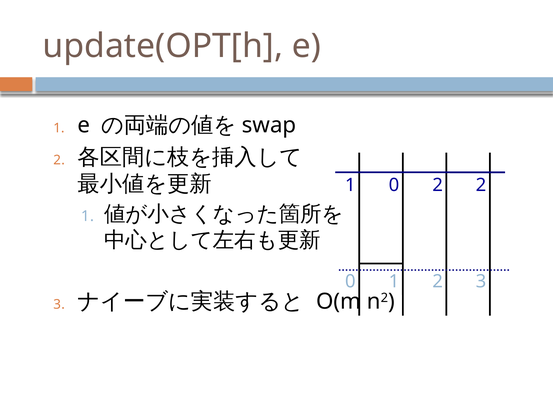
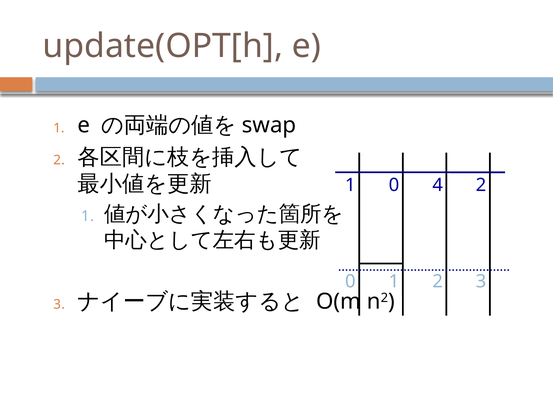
0 2: 2 -> 4 (438, 185)
